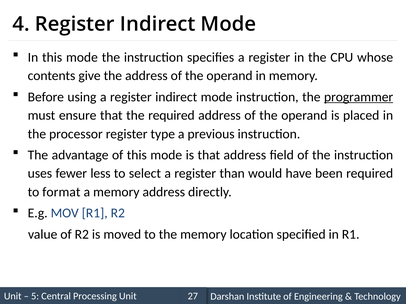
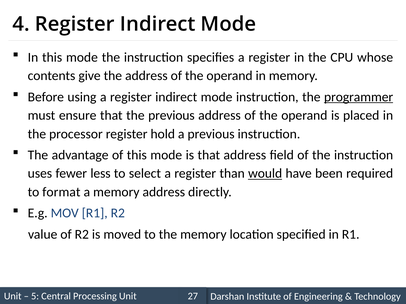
the required: required -> previous (171, 116)
type: type -> hold (163, 134)
would underline: none -> present (265, 174)
